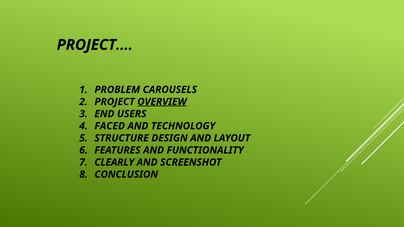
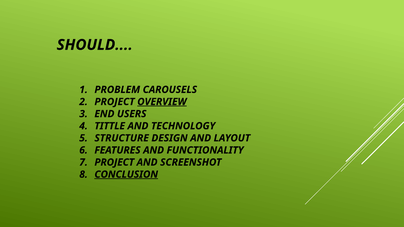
PROJECT: PROJECT -> SHOULD (95, 45)
FACED: FACED -> TITTLE (110, 126)
CLEARLY: CLEARLY -> PROJECT (114, 162)
CONCLUSION underline: none -> present (126, 175)
